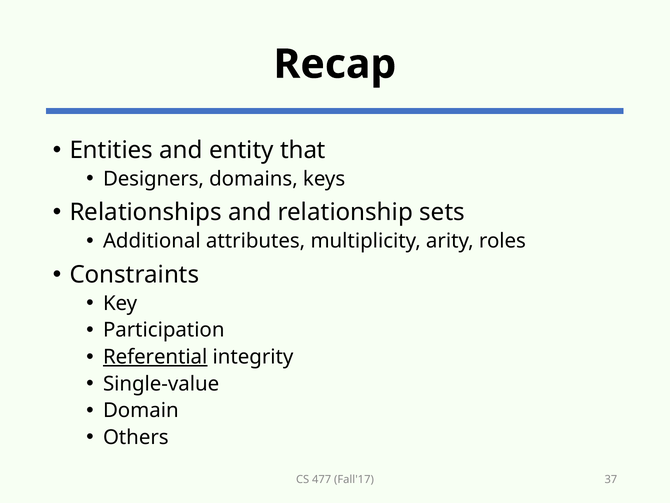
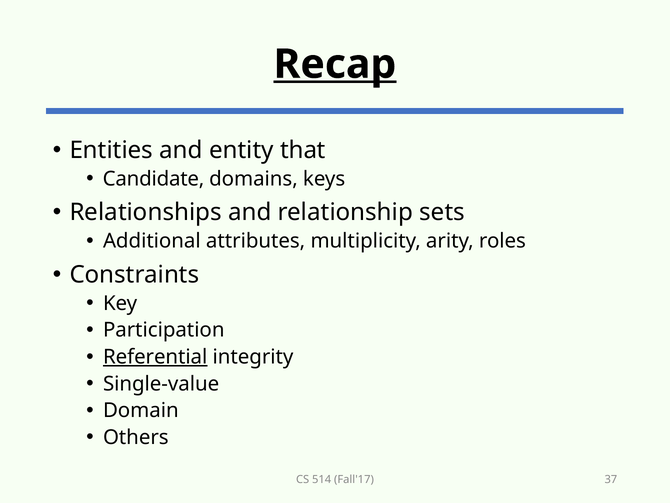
Recap underline: none -> present (335, 64)
Designers: Designers -> Candidate (154, 179)
477: 477 -> 514 (322, 479)
